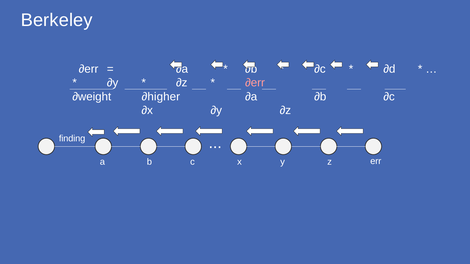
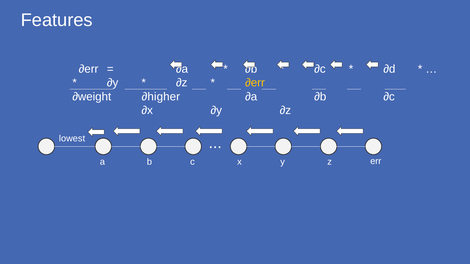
Berkeley: Berkeley -> Features (57, 20)
∂err colour: pink -> yellow (255, 83)
finding: finding -> lowest (72, 139)
